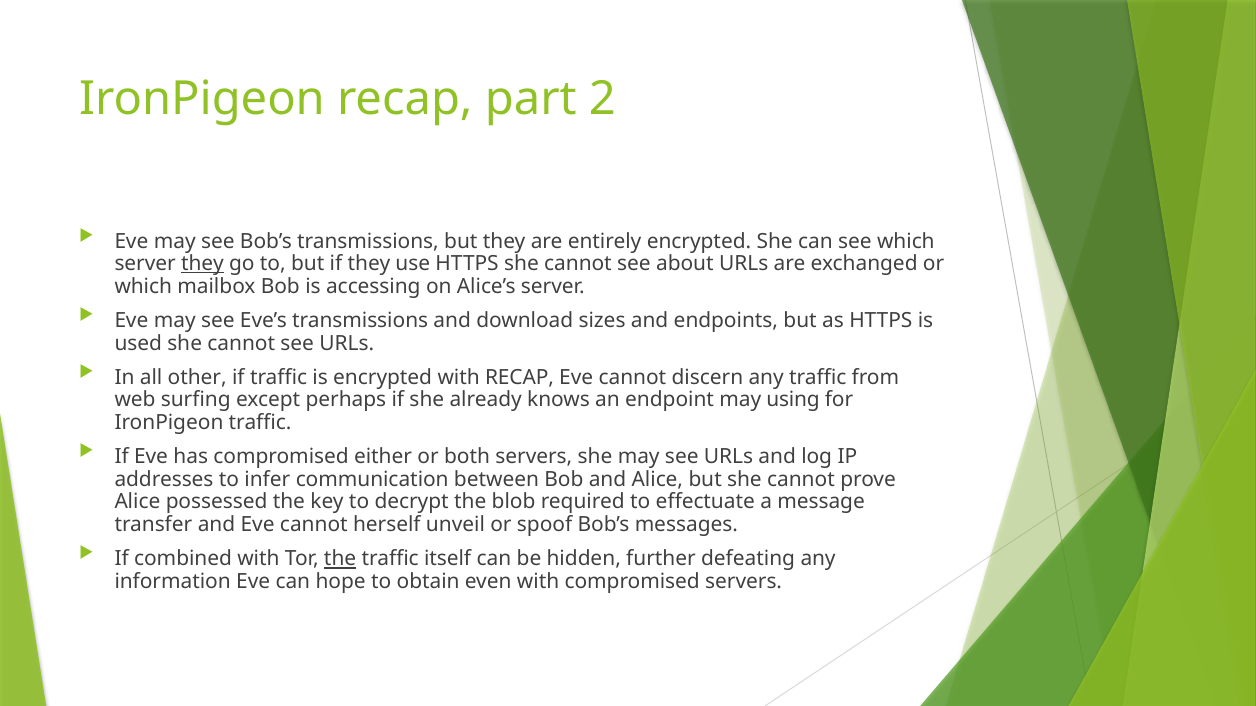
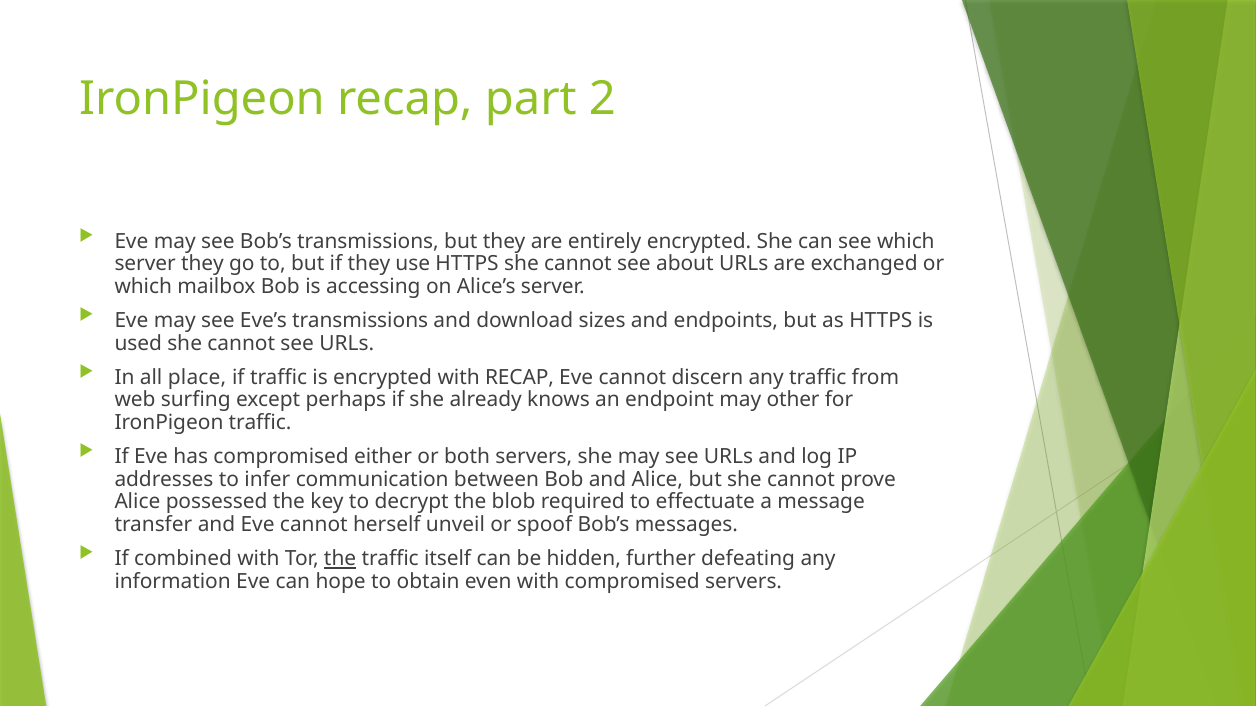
they underline: present -> none (203, 264)
other: other -> place (197, 378)
using: using -> other (793, 400)
